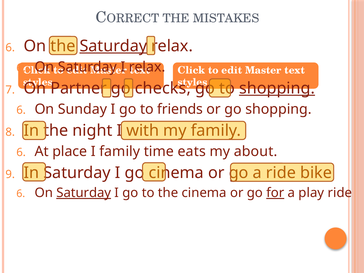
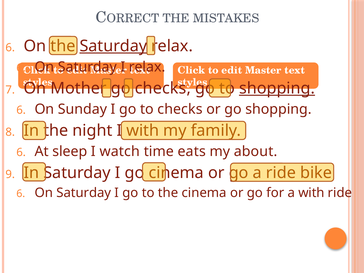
Partner: Partner -> Mother (79, 88)
to friends: friends -> checks (180, 109)
place: place -> sleep (70, 151)
I family: family -> watch (120, 151)
Saturday underline: present -> none (84, 193)
for underline: present -> none (275, 193)
a play: play -> with (311, 193)
